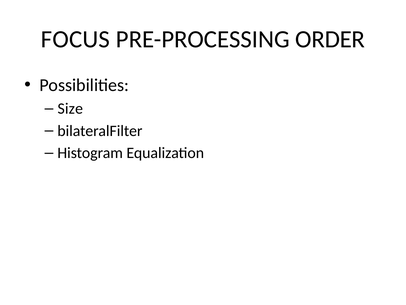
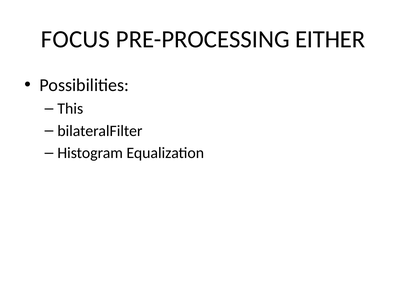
ORDER: ORDER -> EITHER (330, 39)
Size: Size -> This (70, 108)
